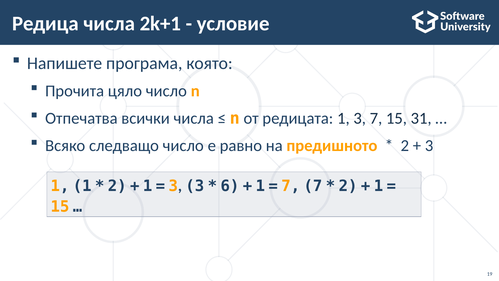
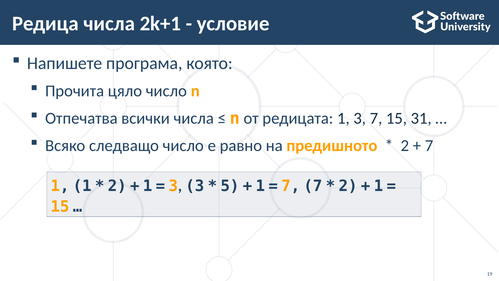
3: 3 -> 7 (429, 145)
6: 6 -> 5 (230, 186)
